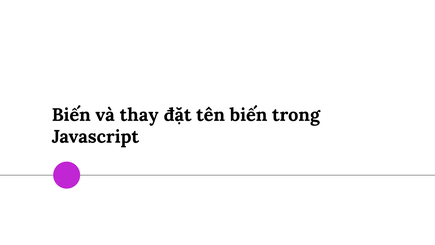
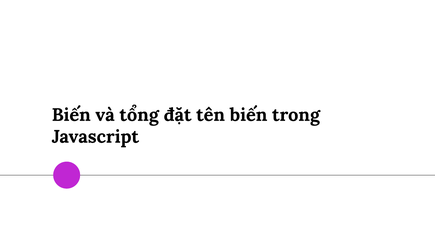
thay: thay -> tổng (139, 115)
